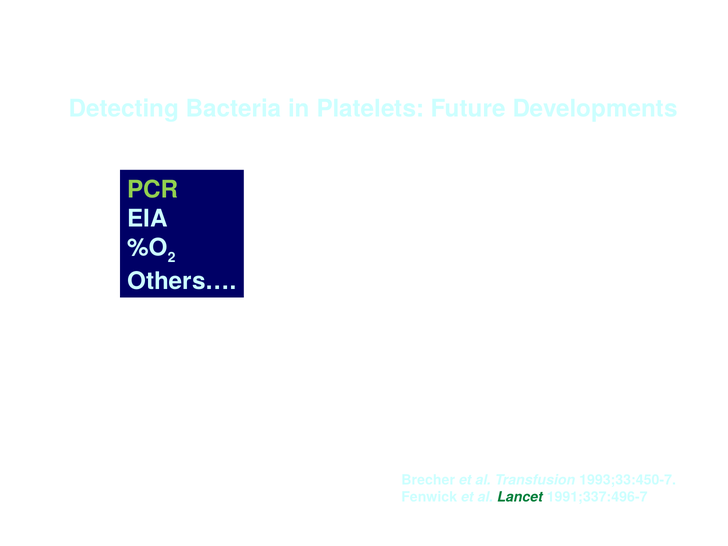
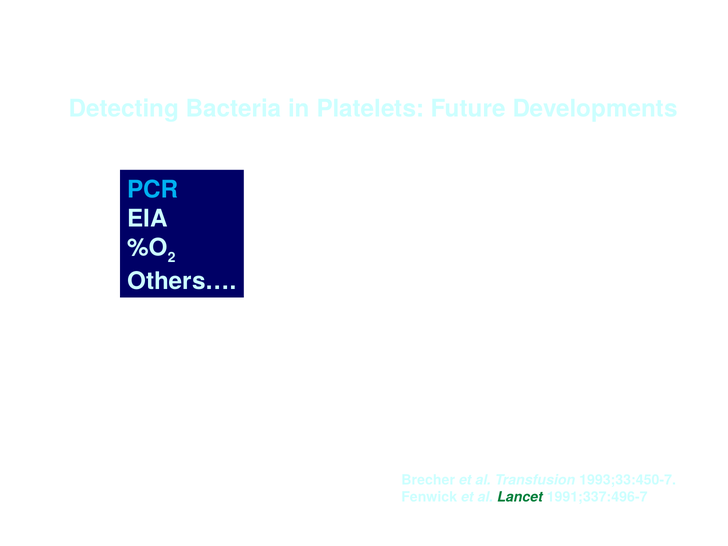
PCR colour: light green -> light blue (153, 190)
